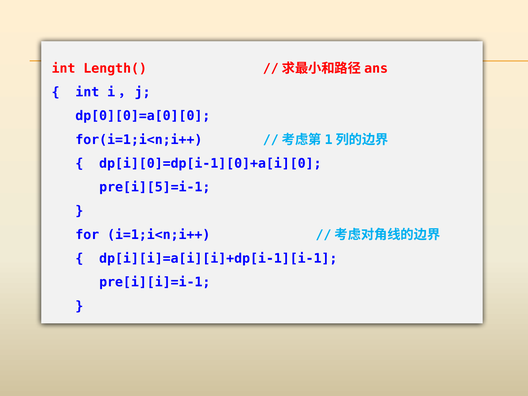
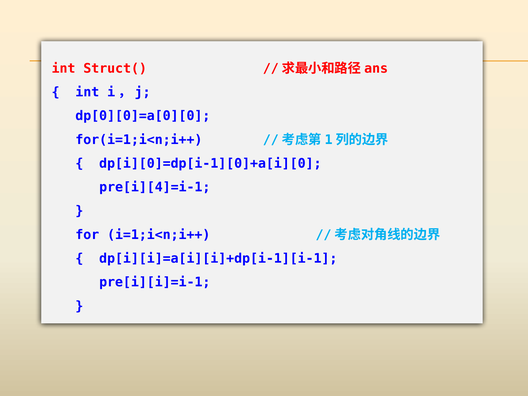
Length(: Length( -> Struct( (115, 68)
pre[i][5]=i-1: pre[i][5]=i-1 -> pre[i][4]=i-1 (155, 187)
